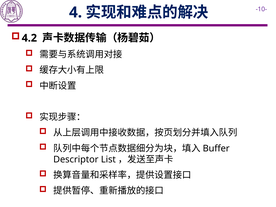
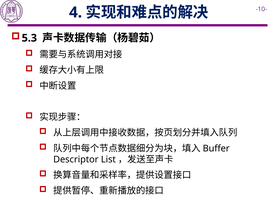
4.2: 4.2 -> 5.3 (29, 38)
